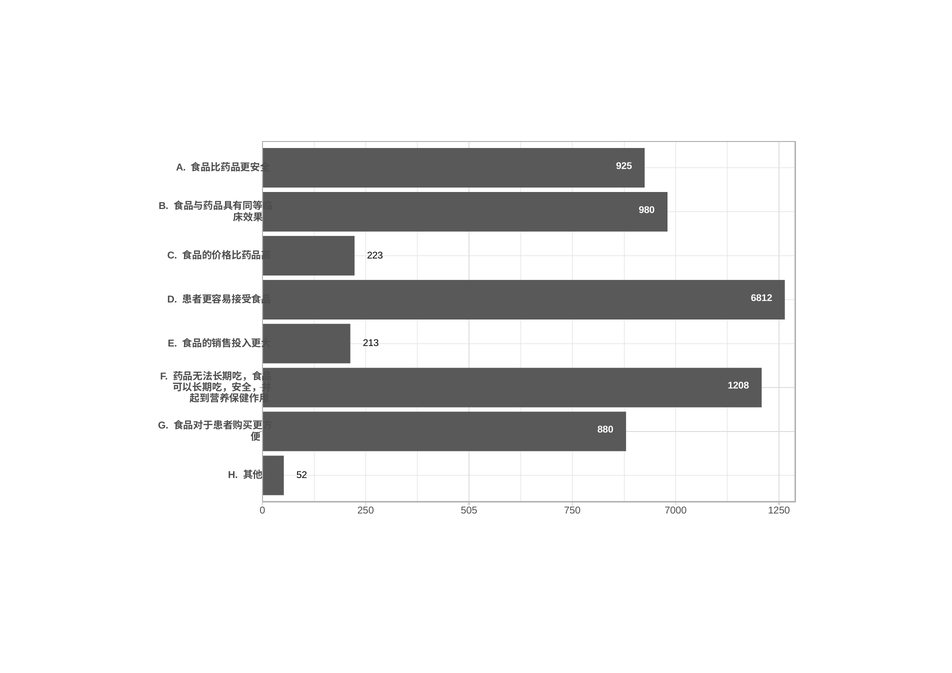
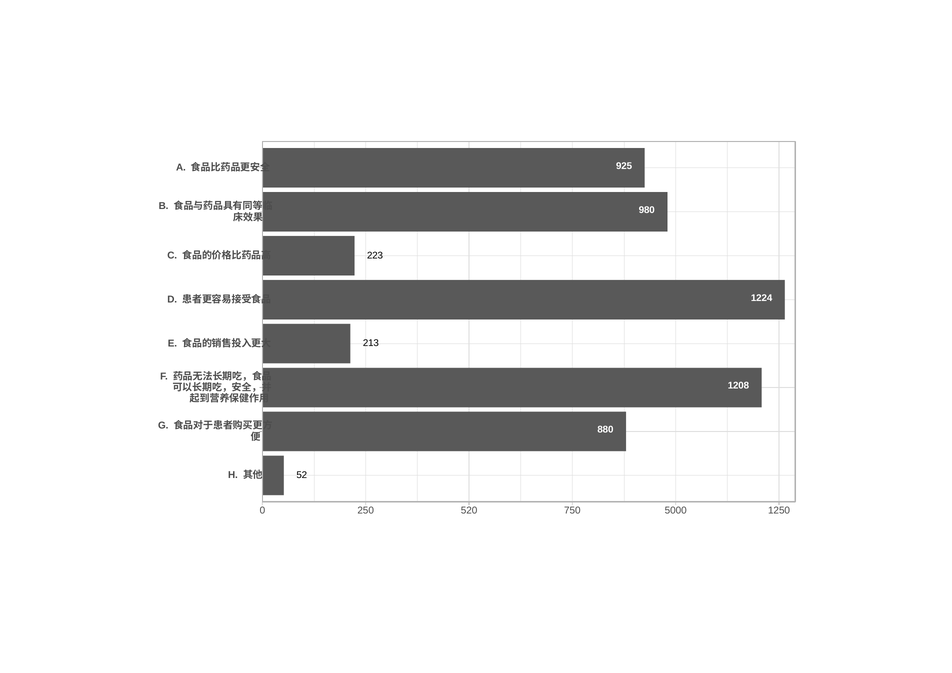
6812: 6812 -> 1224 (762, 298)
505: 505 -> 520 (469, 511)
7000: 7000 -> 5000 (676, 511)
